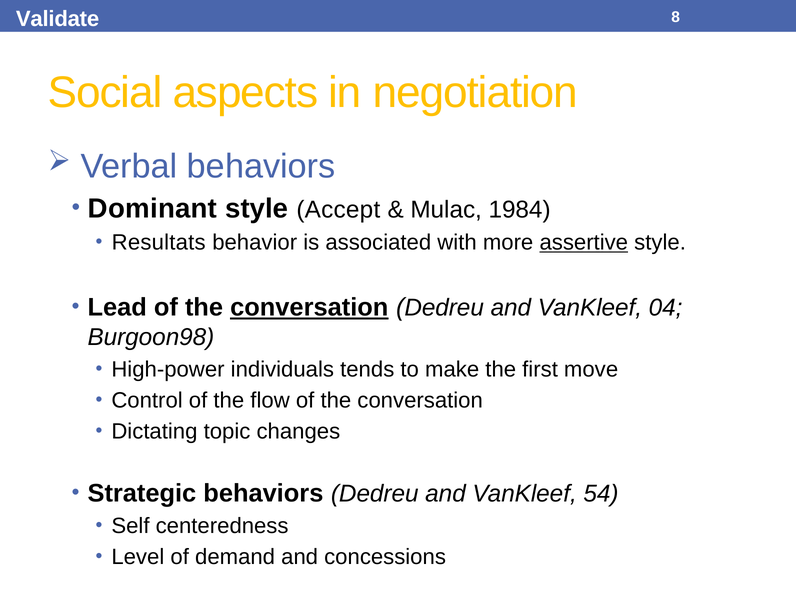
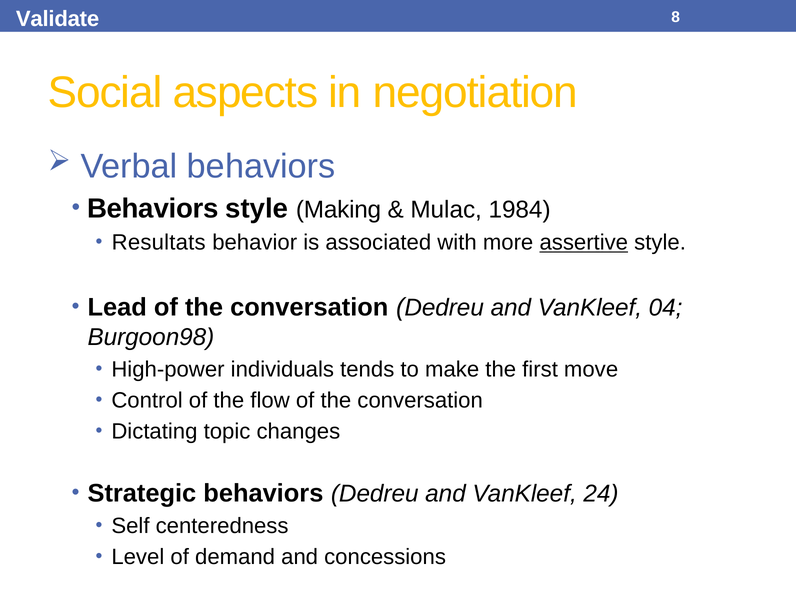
Dominant: Dominant -> Behaviors (153, 209)
Accept: Accept -> Making (339, 210)
conversation underline: present -> none (309, 308)
54: 54 -> 24 (601, 494)
